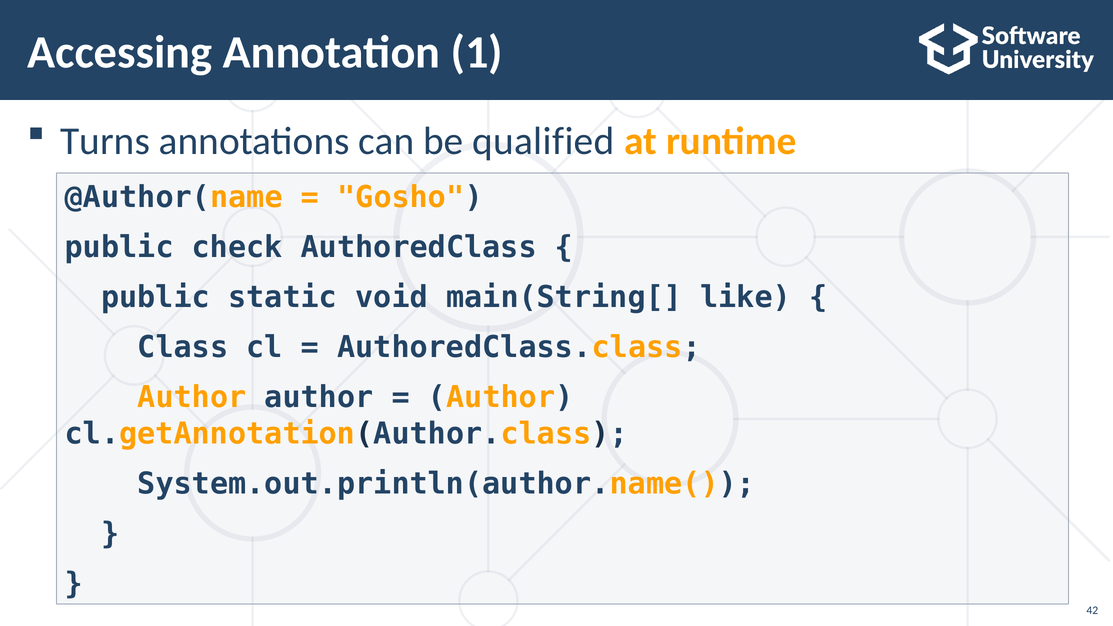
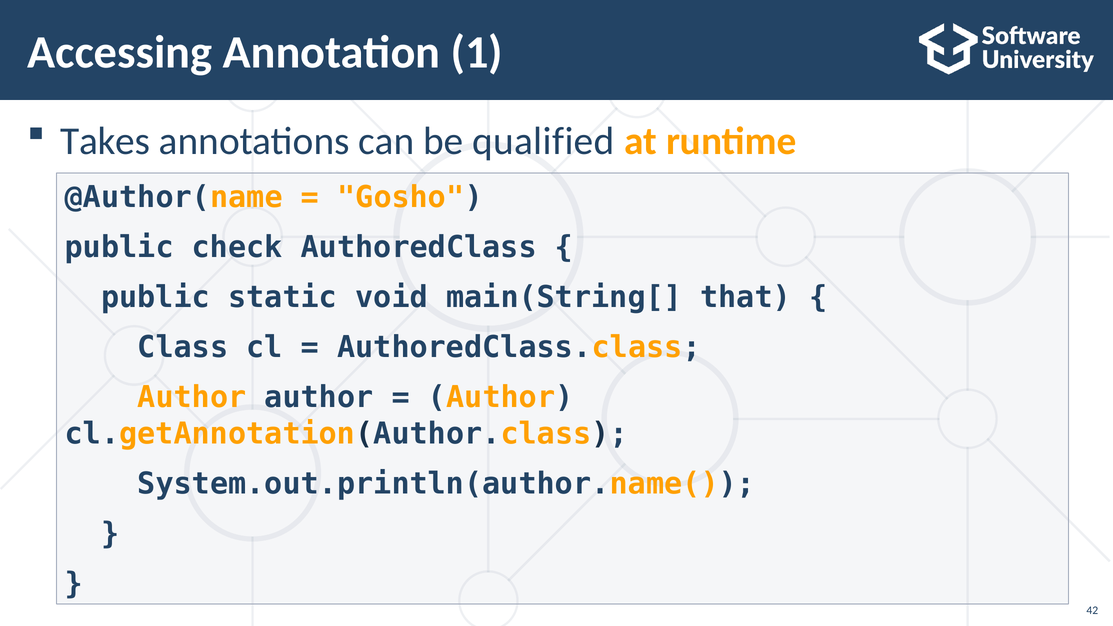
Turns: Turns -> Takes (105, 141)
like: like -> that (746, 297)
